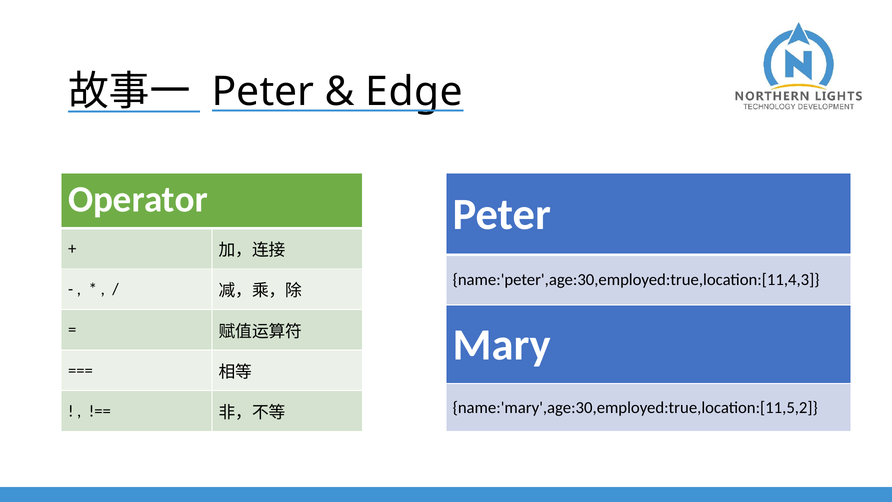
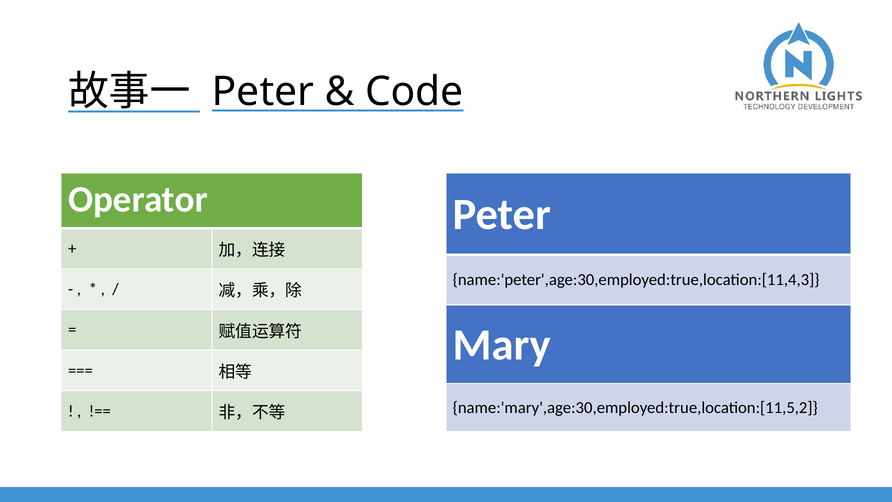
Edge: Edge -> Code (414, 92)
